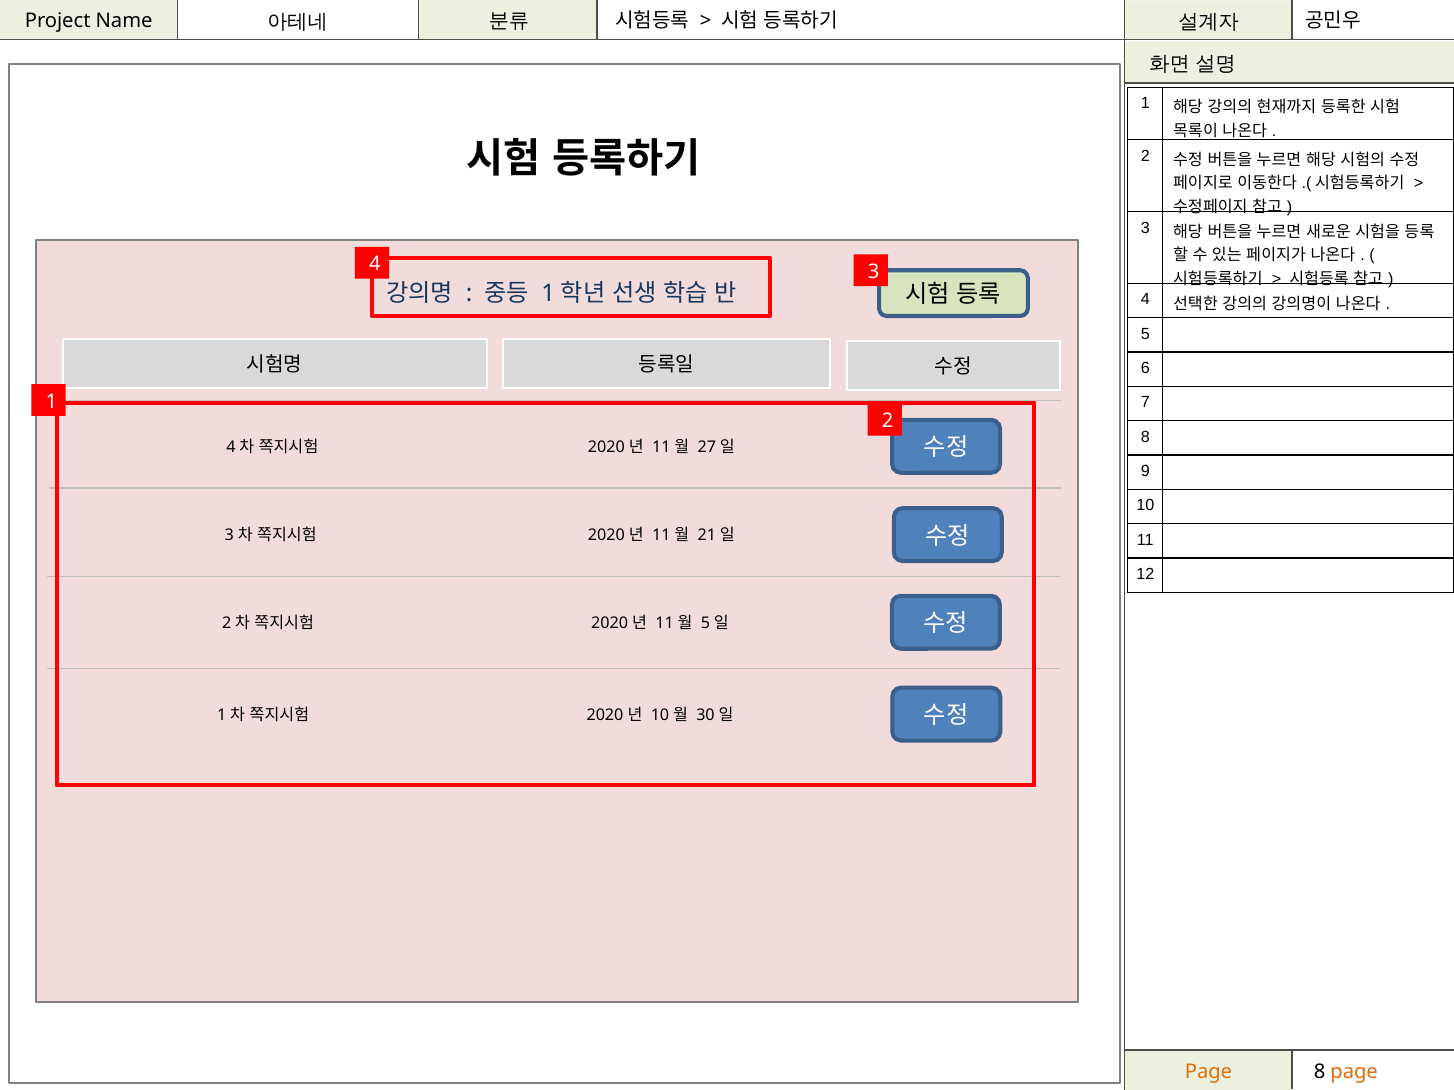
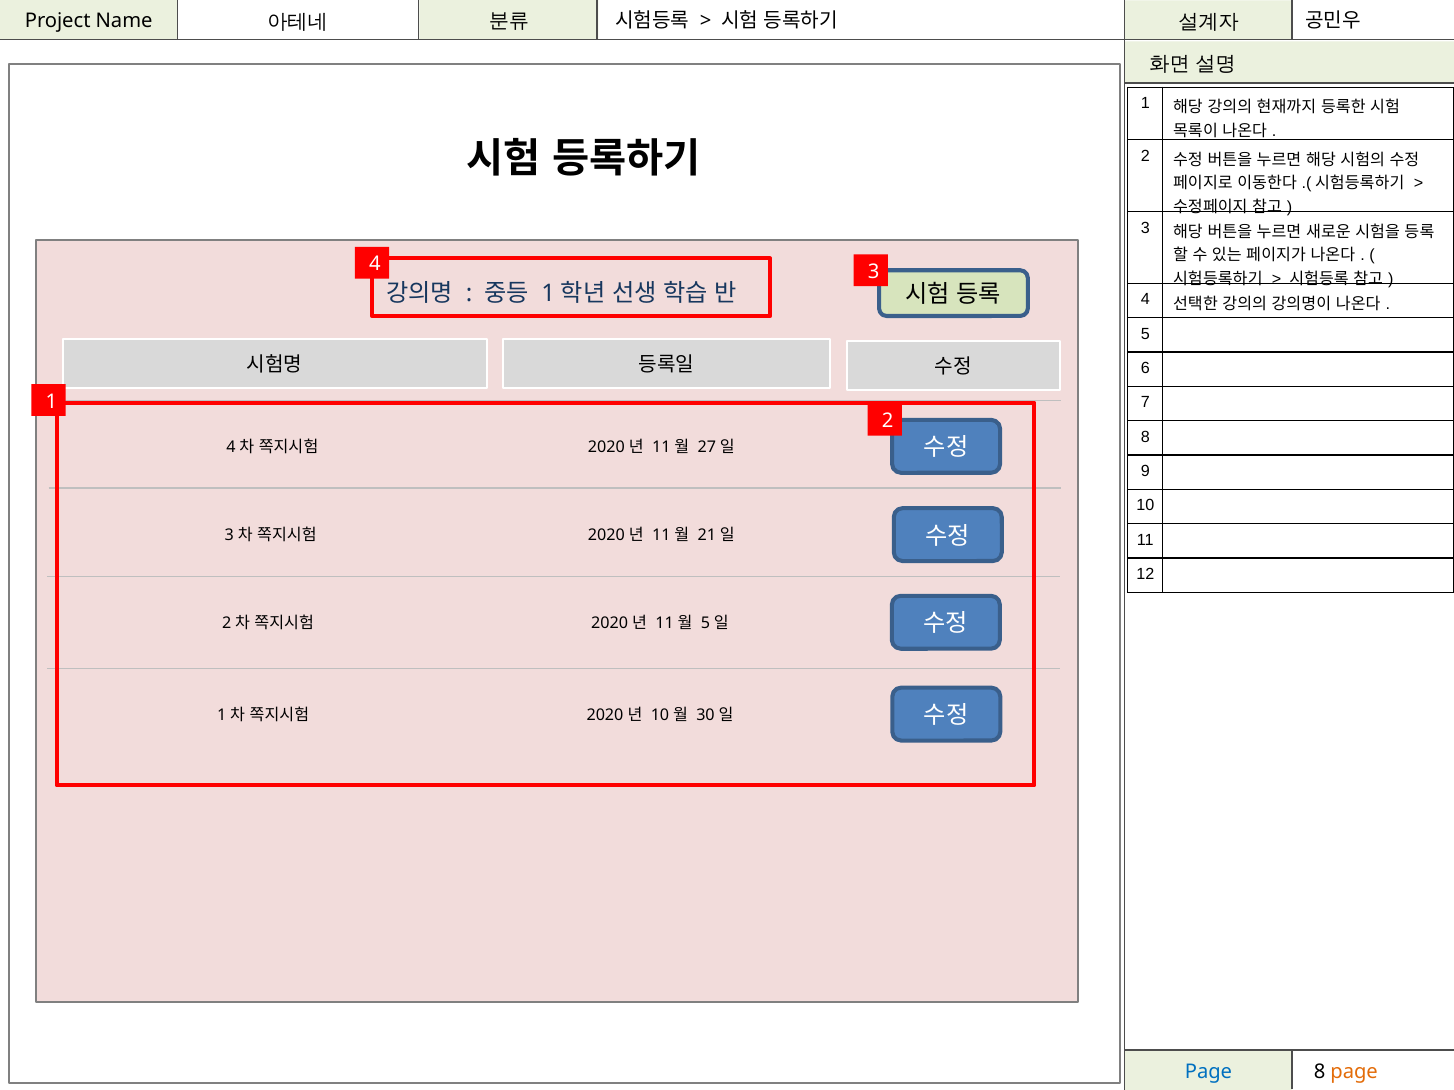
Page colour: orange -> blue (1208, 1072)
